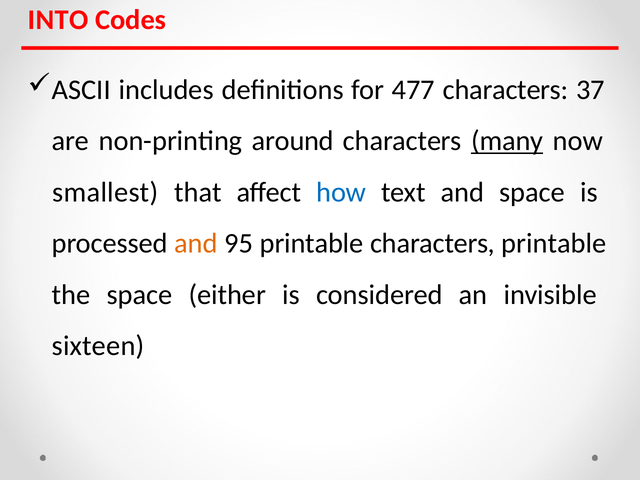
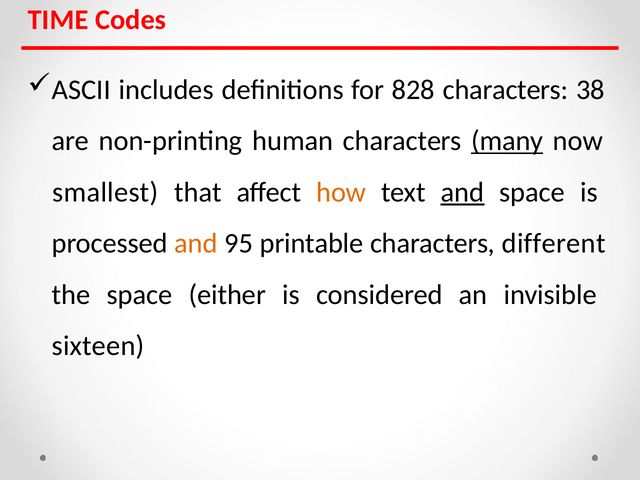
INTO: INTO -> TIME (58, 20)
477: 477 -> 828 (413, 90)
37: 37 -> 38 (590, 90)
around: around -> human (293, 141)
how colour: blue -> orange (341, 192)
and underline: none -> present (463, 192)
characters printable: printable -> different (554, 243)
